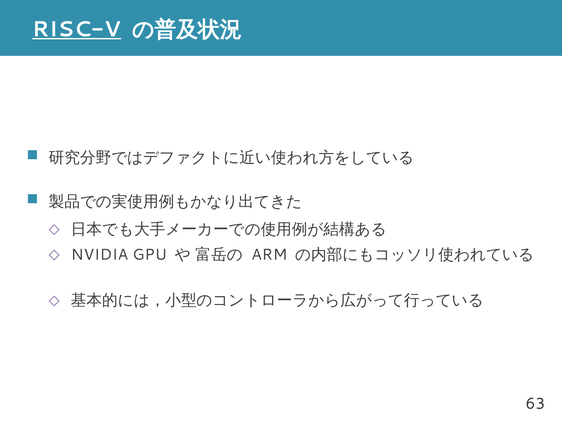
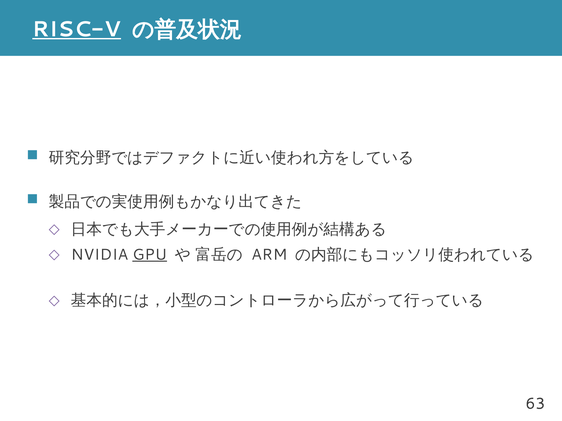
GPU underline: none -> present (150, 255)
